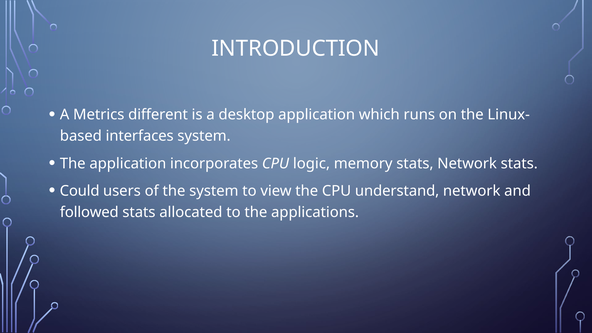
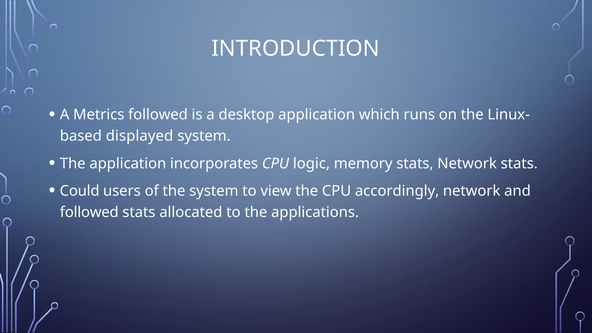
Metrics different: different -> followed (158, 115)
interfaces: interfaces -> displayed (140, 136)
understand: understand -> accordingly (397, 191)
